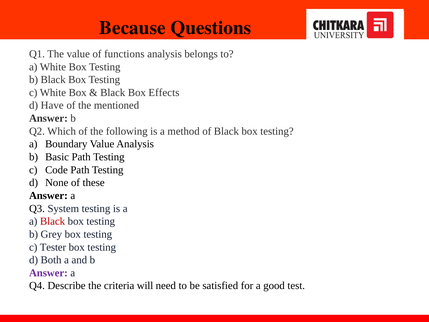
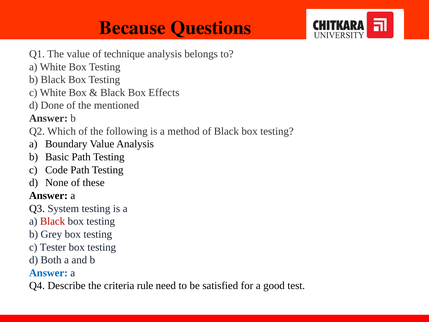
functions: functions -> technique (124, 54)
Have: Have -> Done (52, 105)
Answer colour: purple -> blue (48, 273)
will: will -> rule (145, 286)
